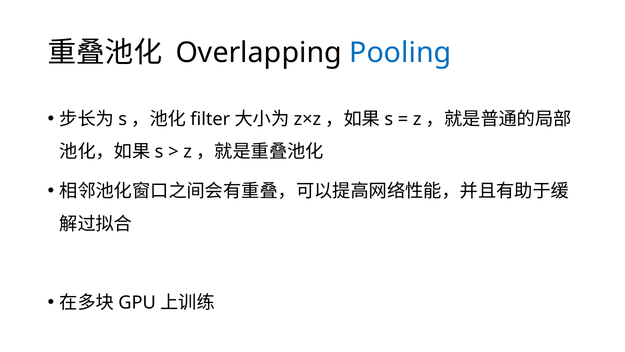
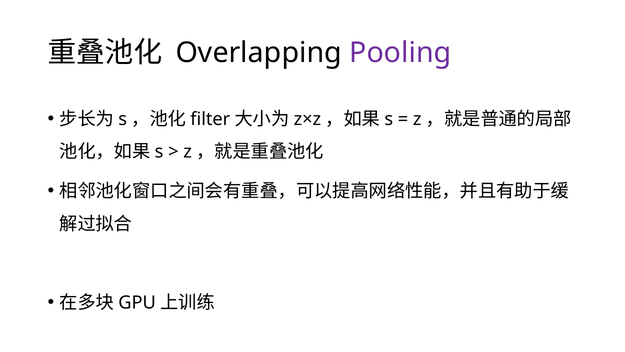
Pooling colour: blue -> purple (400, 53)
